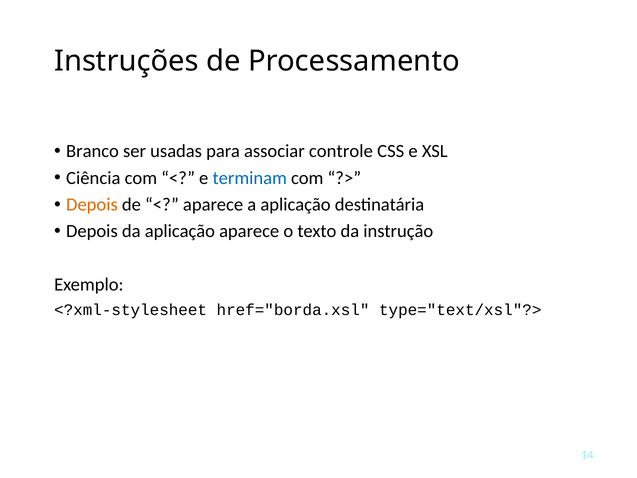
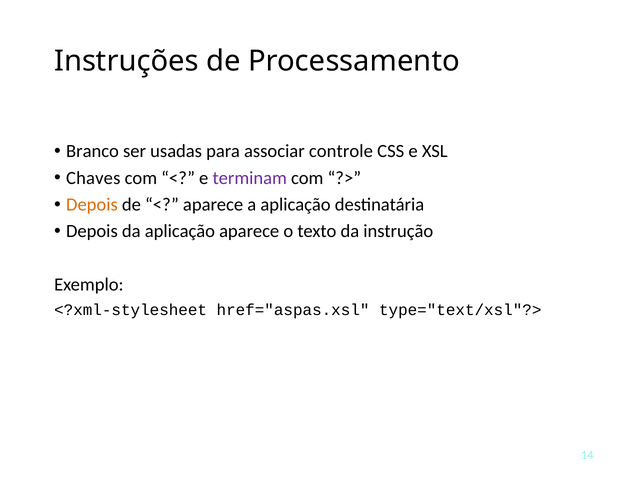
Ciência: Ciência -> Chaves (93, 178)
terminam colour: blue -> purple (250, 178)
href="borda.xsl: href="borda.xsl -> href="aspas.xsl (293, 310)
